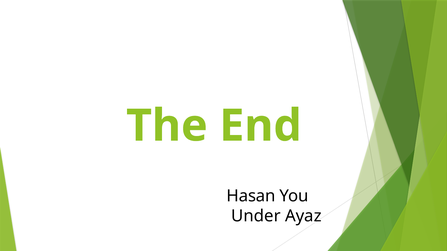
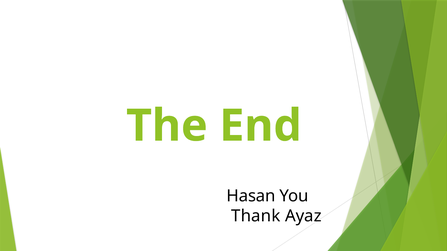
Under: Under -> Thank (256, 216)
